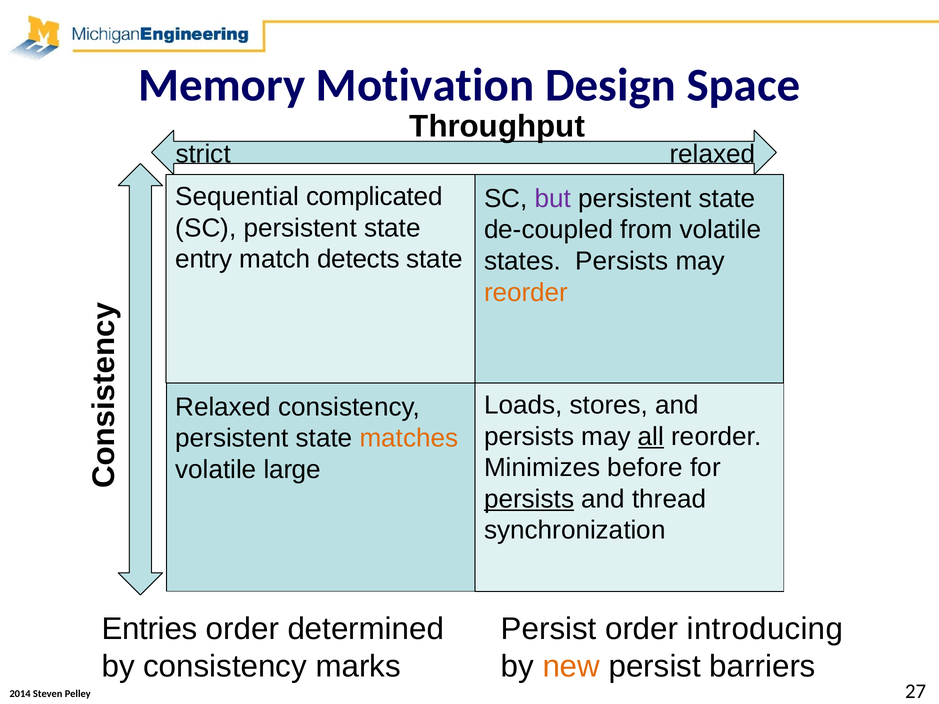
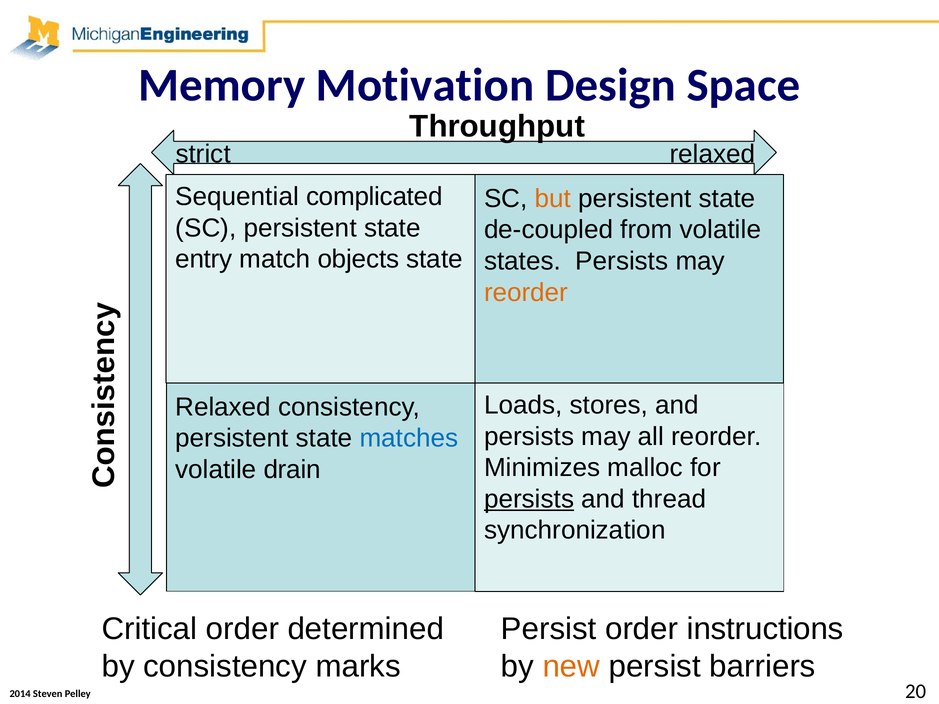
but colour: purple -> orange (553, 199)
detects: detects -> objects (358, 259)
all underline: present -> none (651, 437)
matches colour: orange -> blue (409, 438)
before: before -> malloc (645, 468)
large: large -> drain (292, 470)
Entries: Entries -> Critical (149, 629)
introducing: introducing -> instructions (765, 629)
27: 27 -> 20 (916, 692)
